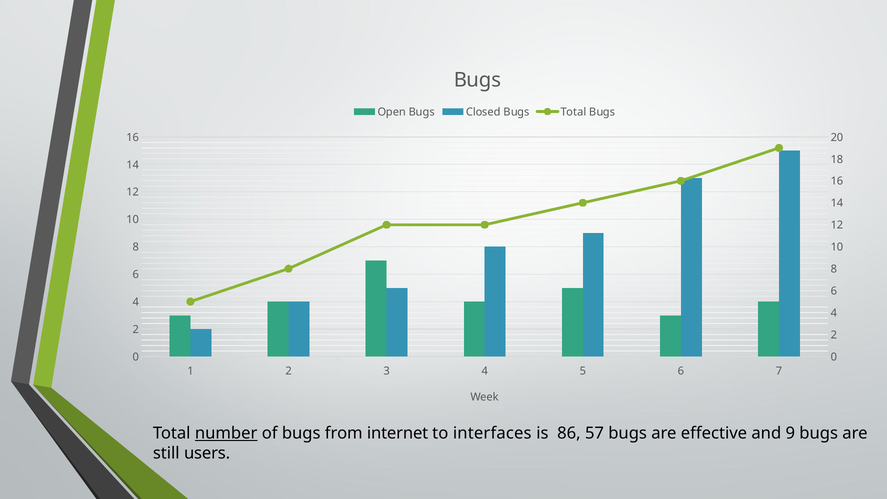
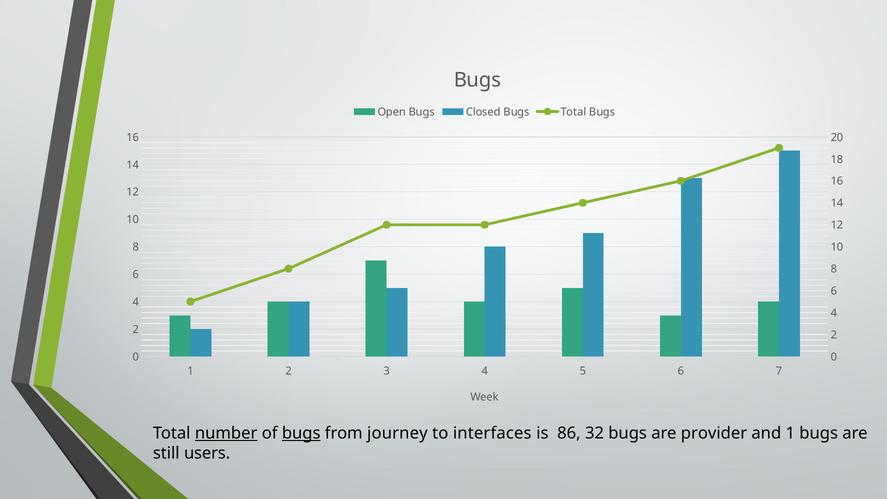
bugs underline: none -> present (301, 433)
internet: internet -> journey (397, 433)
57: 57 -> 32 (595, 433)
effective: effective -> provider (714, 433)
and 9: 9 -> 1 (790, 433)
